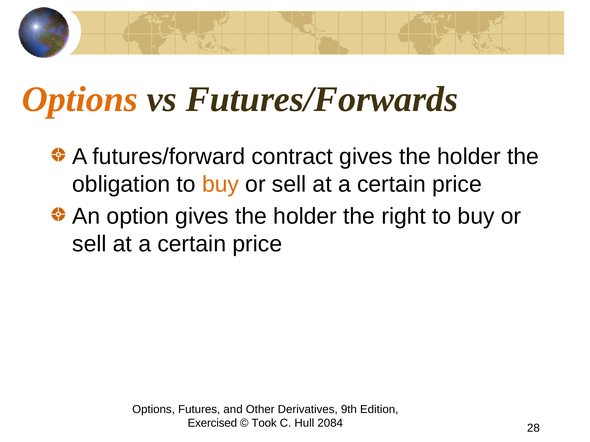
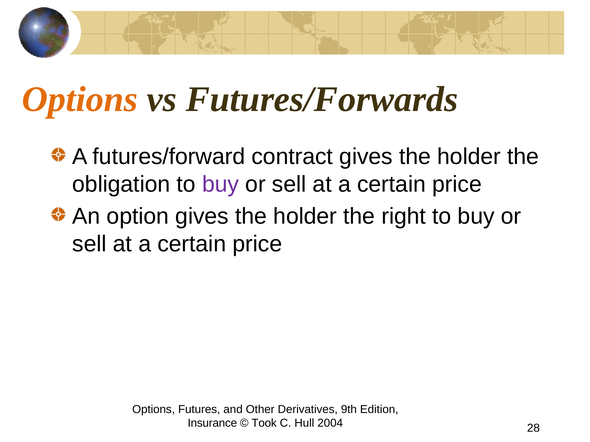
buy colour: orange -> purple (221, 184)
Exercised: Exercised -> Insurance (212, 424)
2084: 2084 -> 2004 (330, 424)
